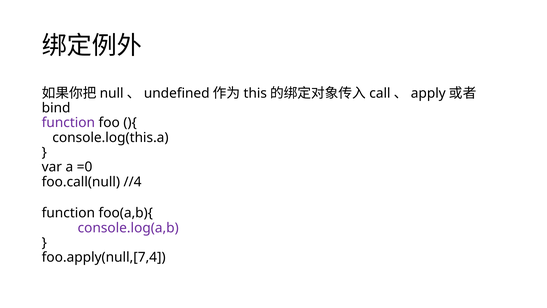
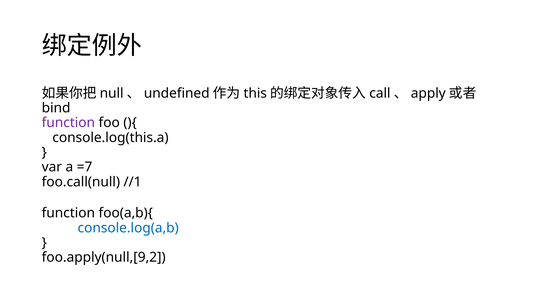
=0: =0 -> =7 (85, 167)
//4: //4 -> //1 (133, 182)
console.log(a,b colour: purple -> blue (128, 228)
foo.apply(null,[7,4: foo.apply(null,[7,4 -> foo.apply(null,[9,2 (104, 257)
